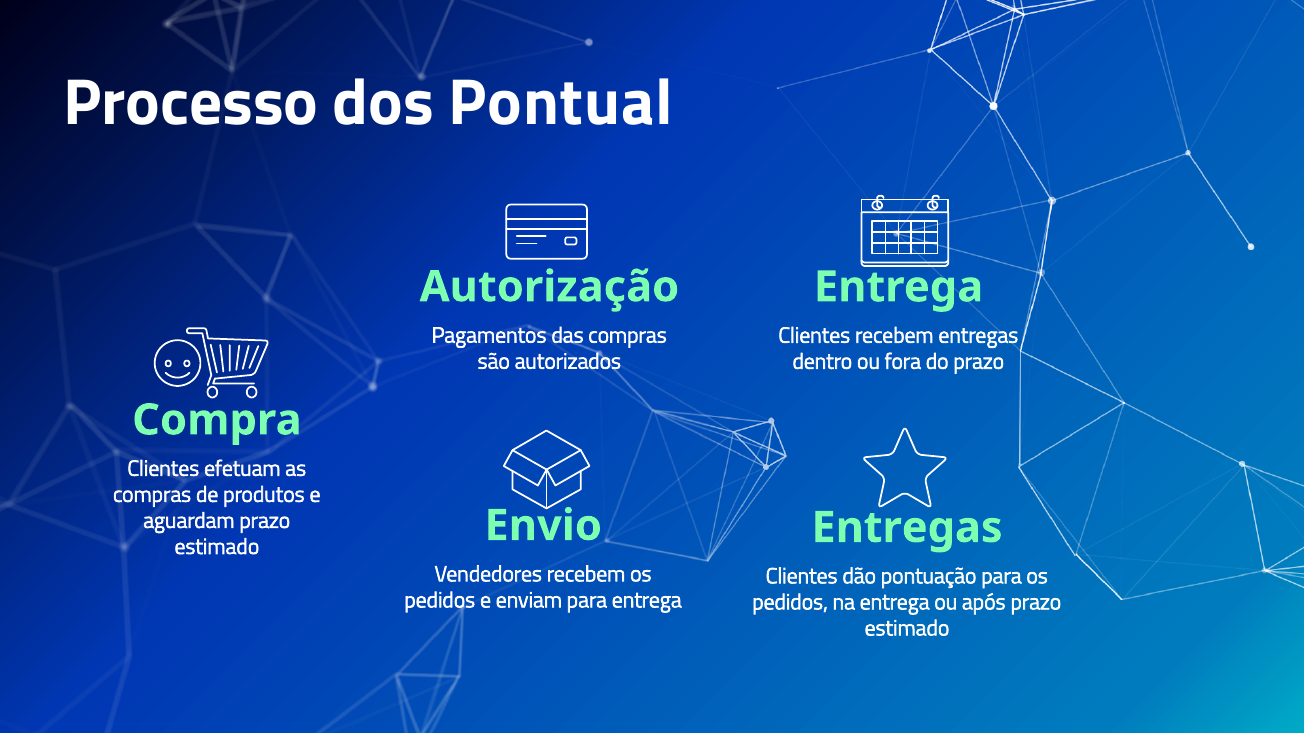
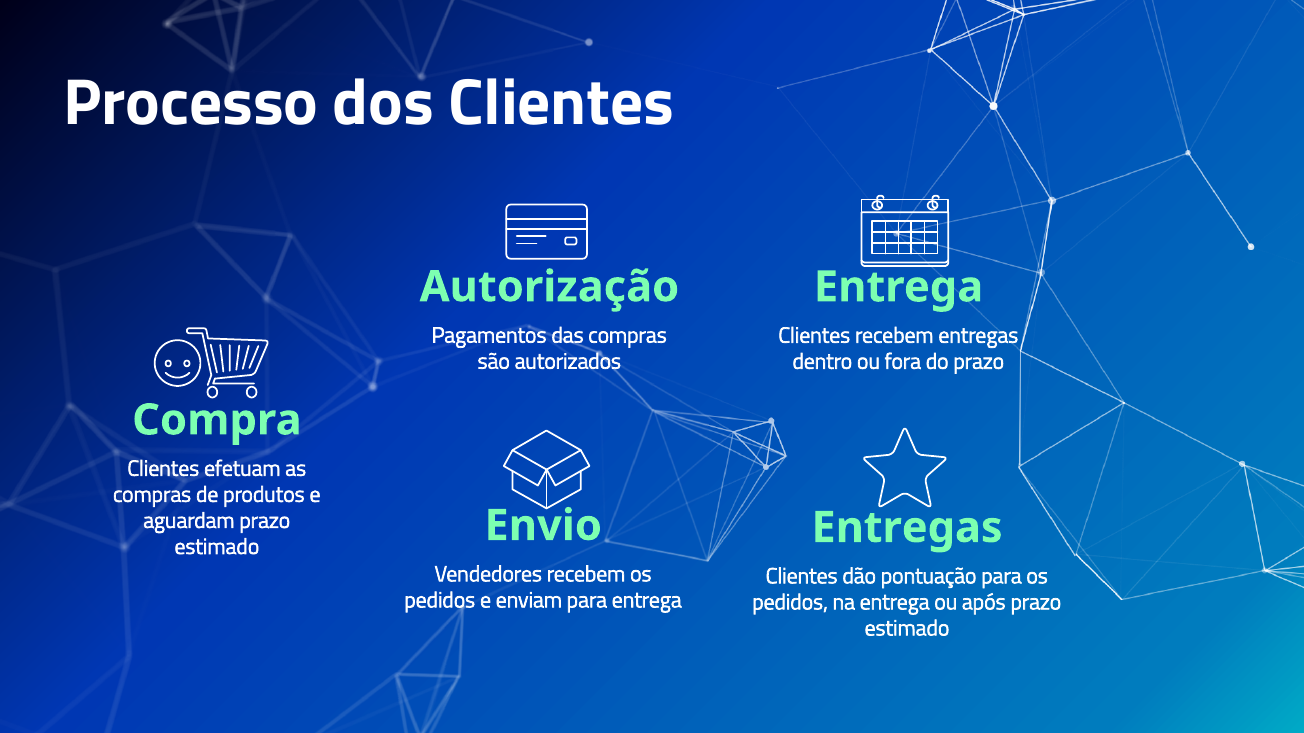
dos Pontual: Pontual -> Clientes (561, 104)
